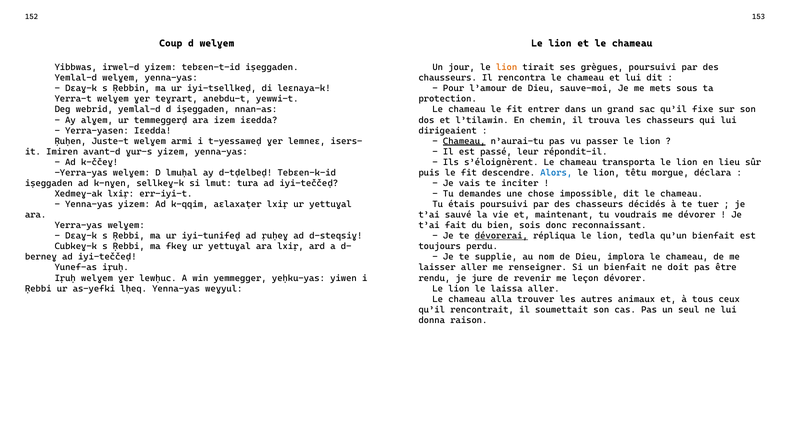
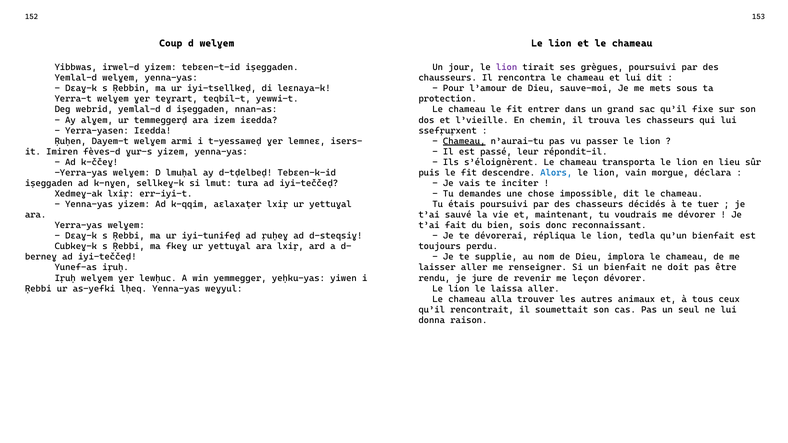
lion colour: orange -> purple (507, 67)
anebdu-t: anebdu-t -> teqbil-t (227, 99)
l’tilawin: l’tilawin -> l’vieille (482, 120)
dirigeaient: dirigeaient -> ssefṛuṛxent (448, 131)
Juste-t: Juste-t -> Dayem-t (110, 141)
avant-d: avant-d -> fèves-d (102, 152)
têtu: têtu -> vain (636, 173)
dévorerai underline: present -> none (501, 236)
